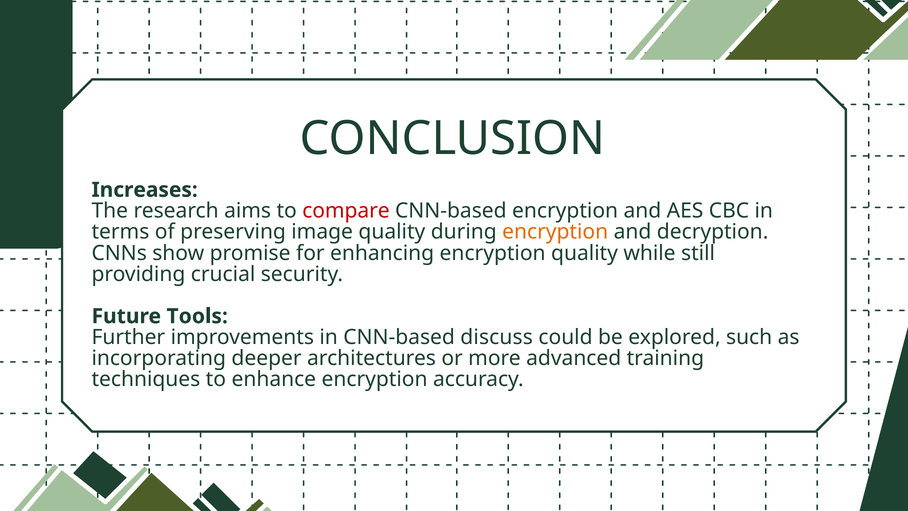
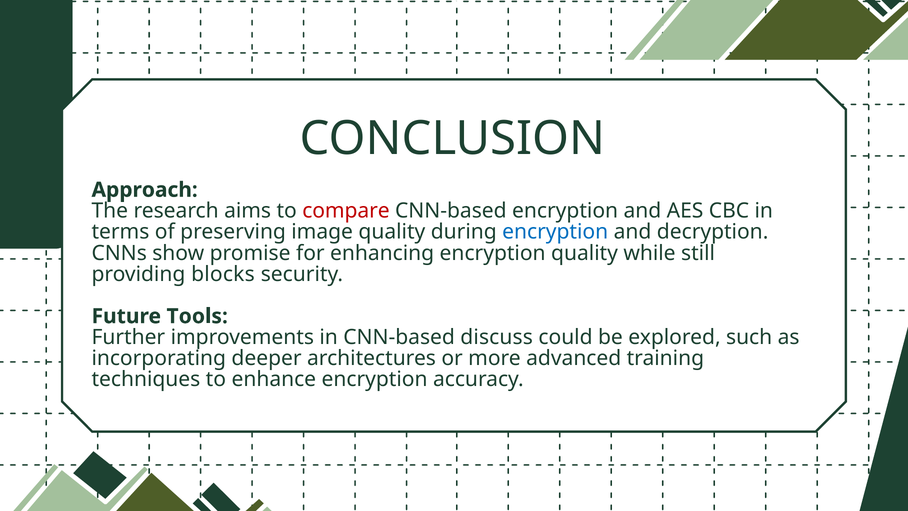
Increases: Increases -> Approach (145, 190)
encryption colour: orange -> blue (555, 232)
crucial: crucial -> blocks (223, 274)
